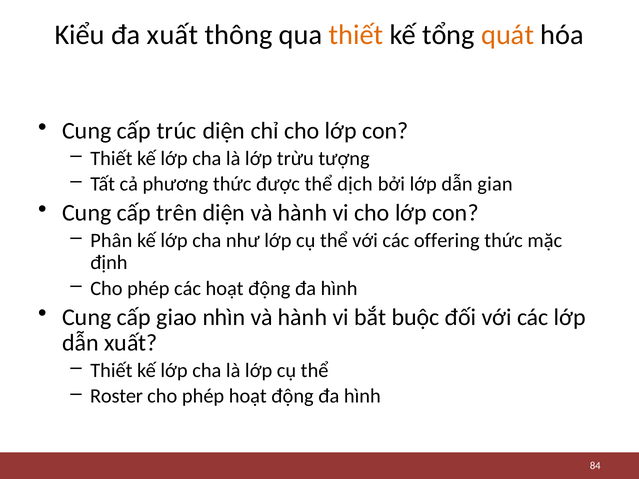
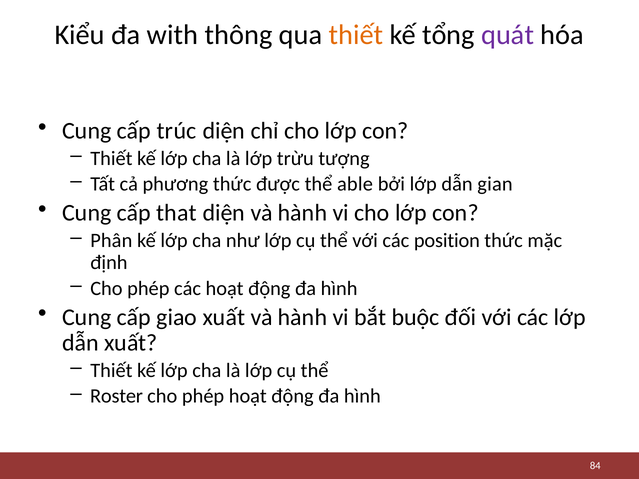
đa xuất: xuất -> with (173, 35)
quát colour: orange -> purple (508, 35)
dịch: dịch -> able (355, 184)
trên: trên -> that (177, 213)
offering: offering -> position (447, 241)
giao nhìn: nhìn -> xuất (224, 317)
